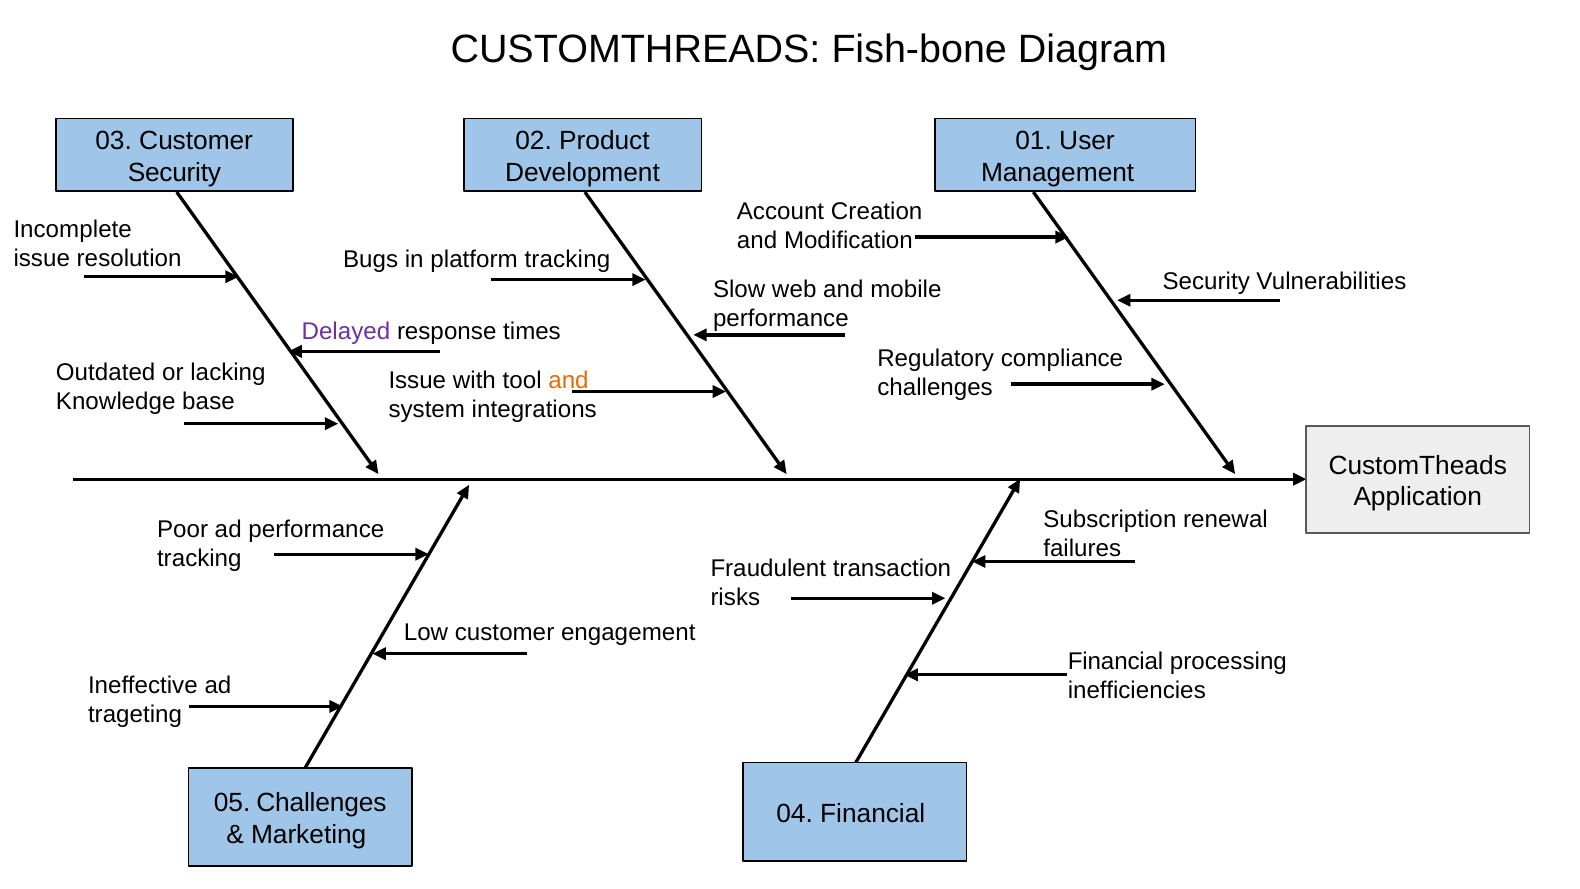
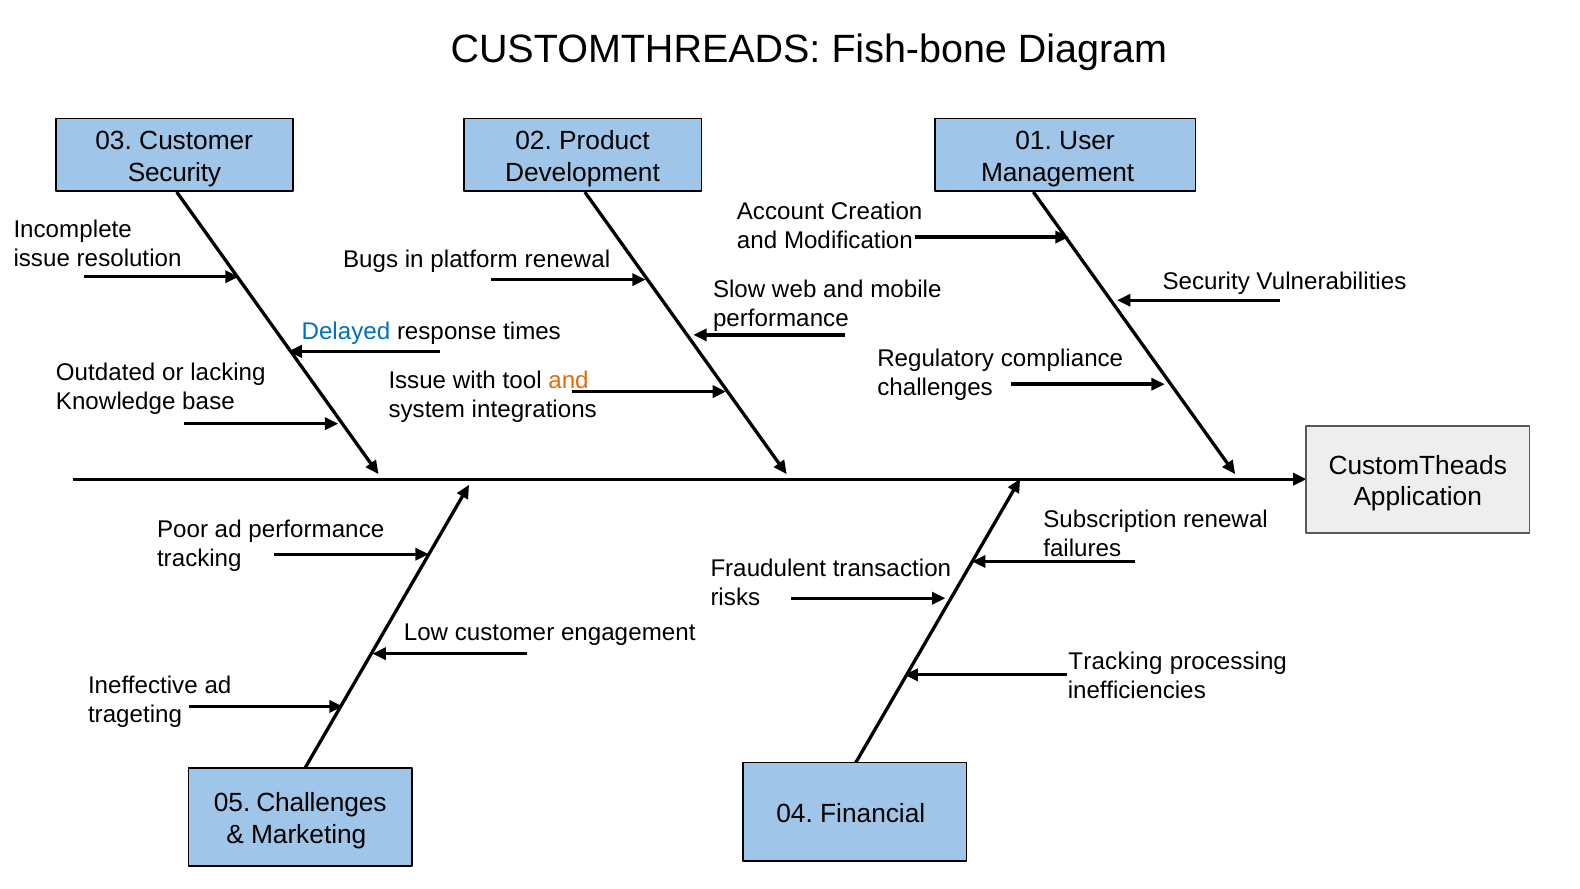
platform tracking: tracking -> renewal (567, 259)
Delayed colour: purple -> blue (346, 331)
Financial: Financial -> Tracking (1115, 661)
